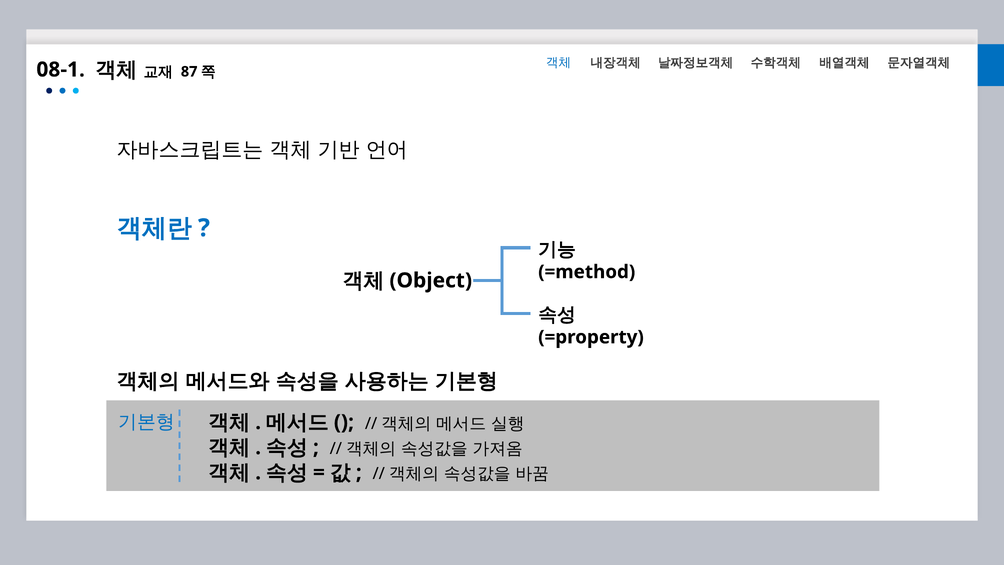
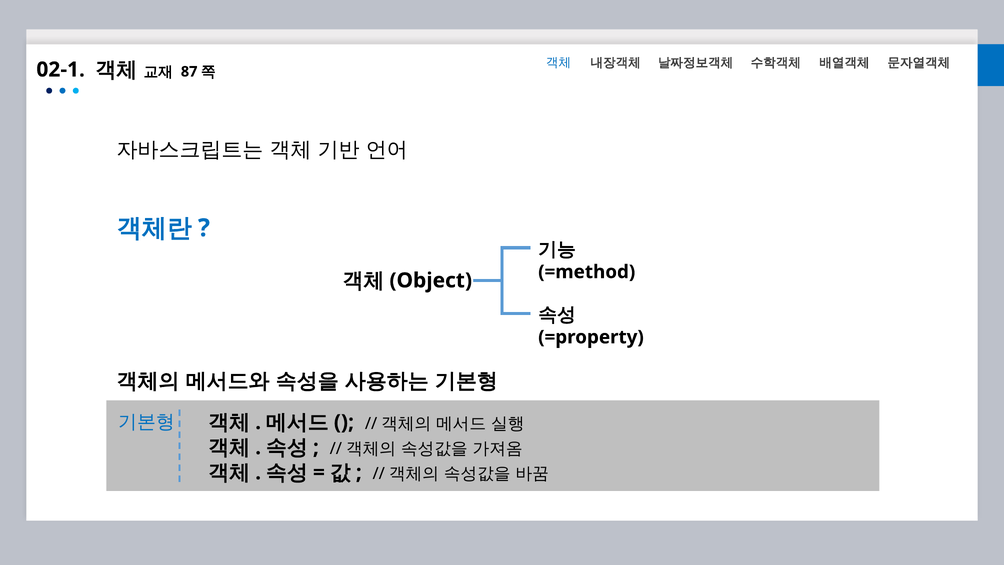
08-1: 08-1 -> 02-1 (61, 70)
